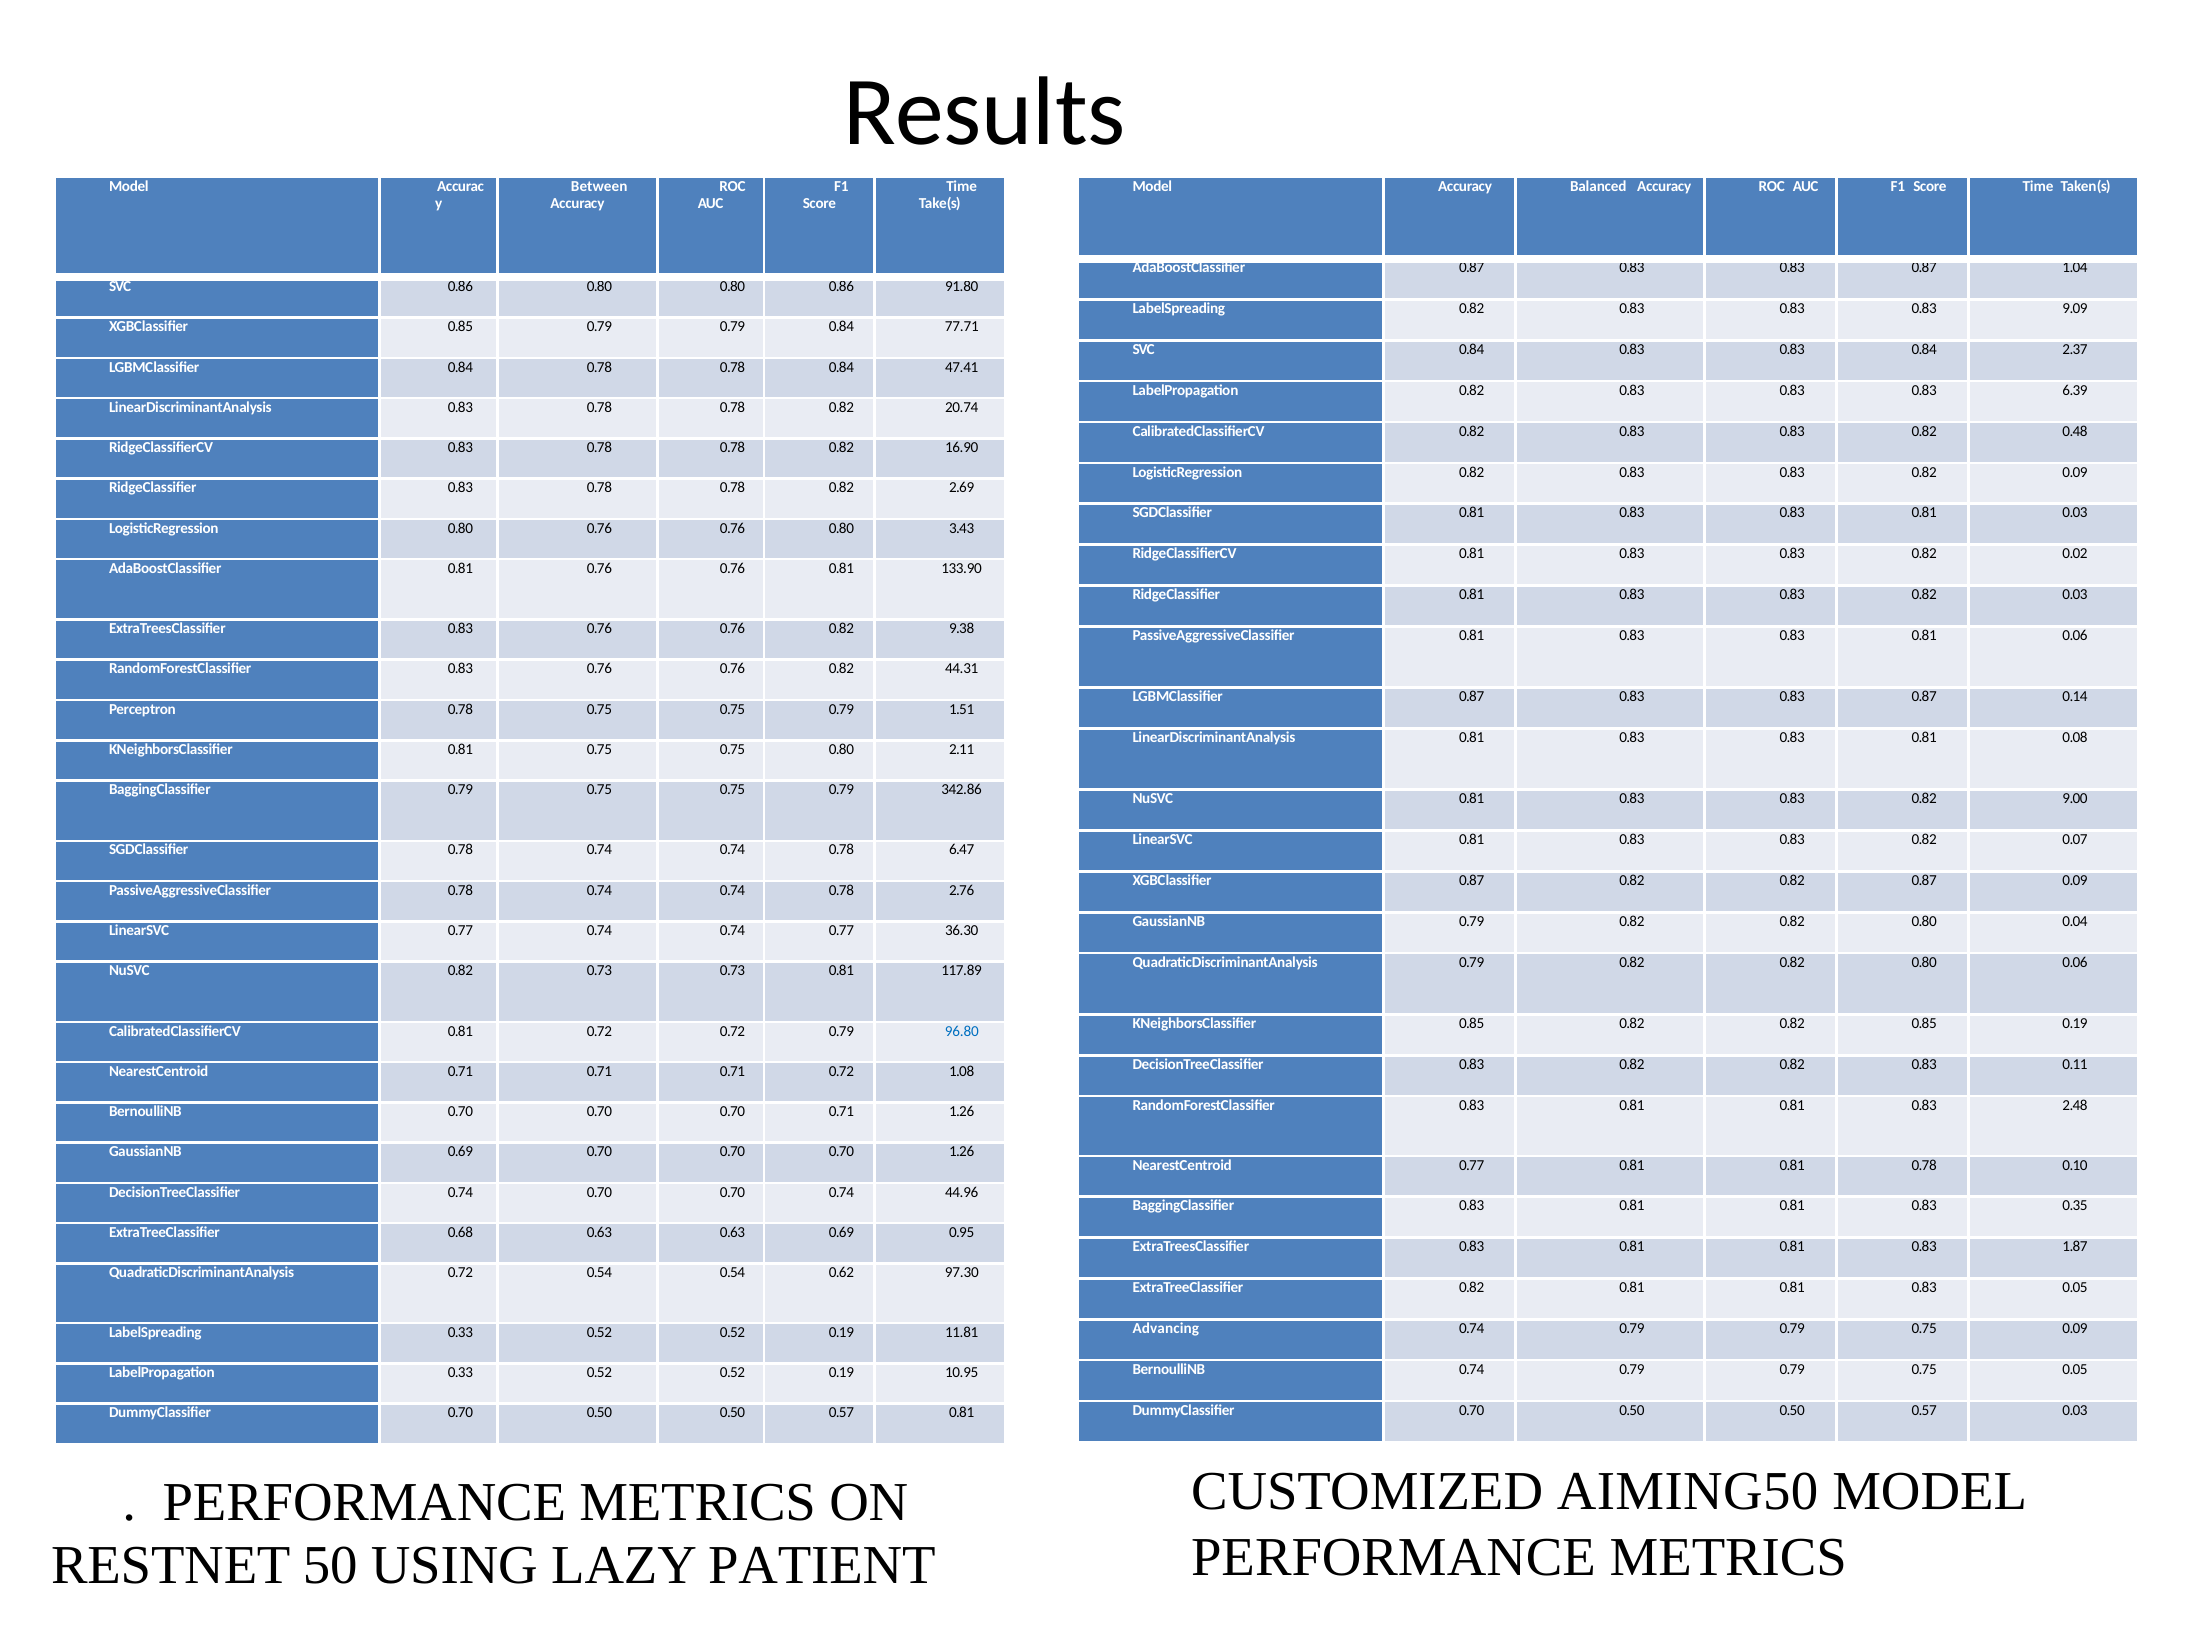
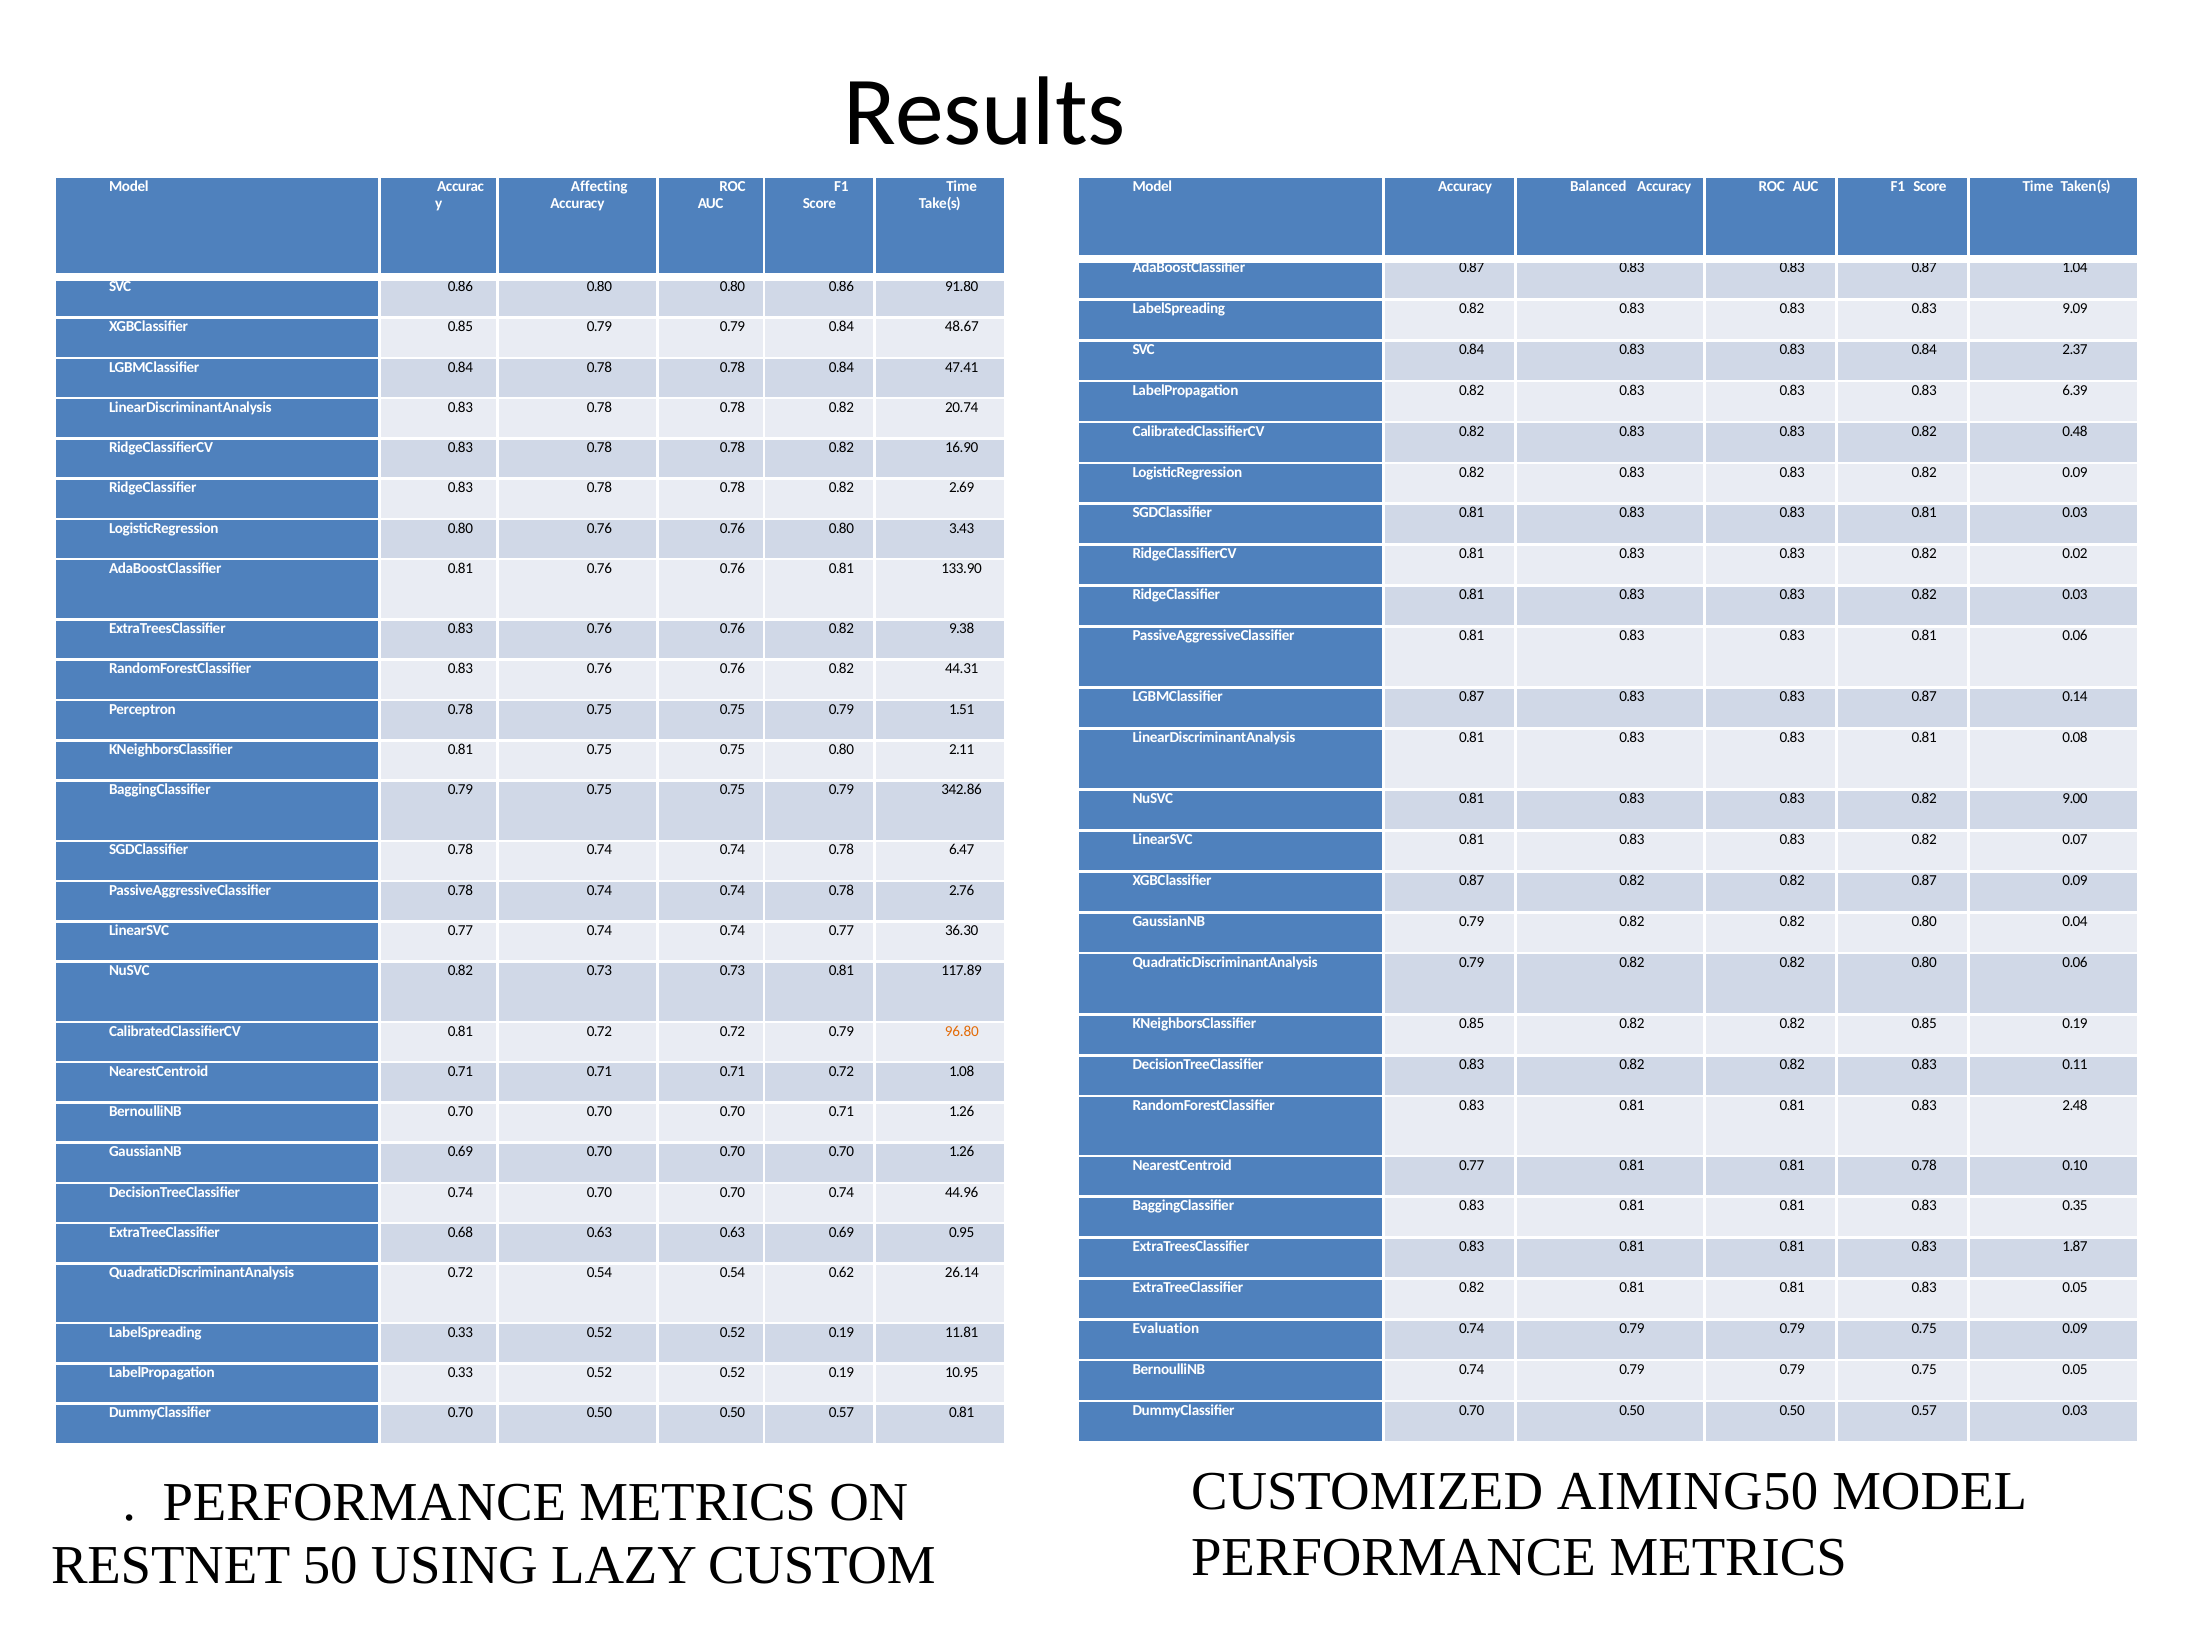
Between: Between -> Affecting (599, 186)
77.71: 77.71 -> 48.67 (962, 327)
96.80 colour: blue -> orange (962, 1031)
97.30: 97.30 -> 26.14 (962, 1272)
Advancing: Advancing -> Evaluation (1166, 1328)
PATIENT: PATIENT -> CUSTOM (822, 1565)
